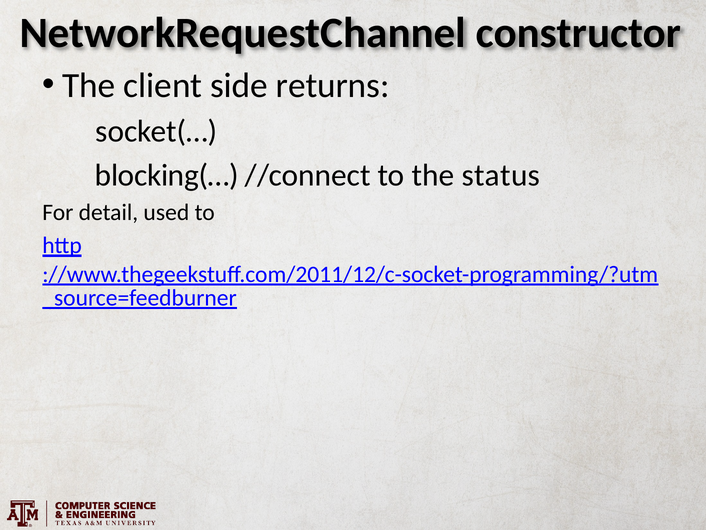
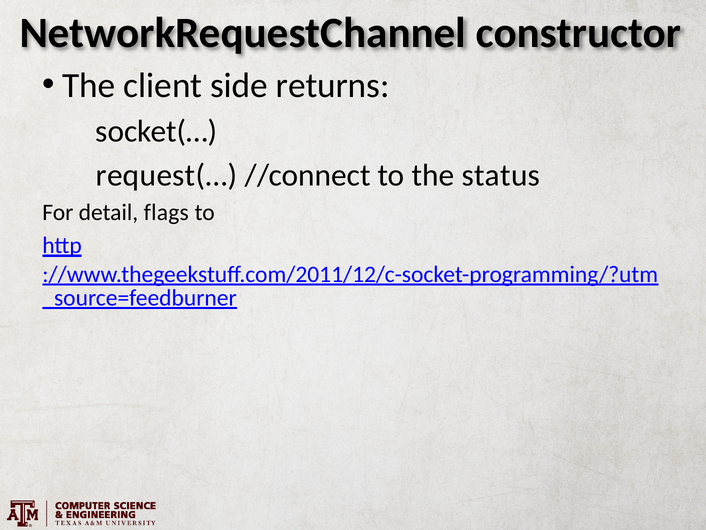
blocking(…: blocking(… -> request(… (166, 175)
used: used -> flags (166, 212)
